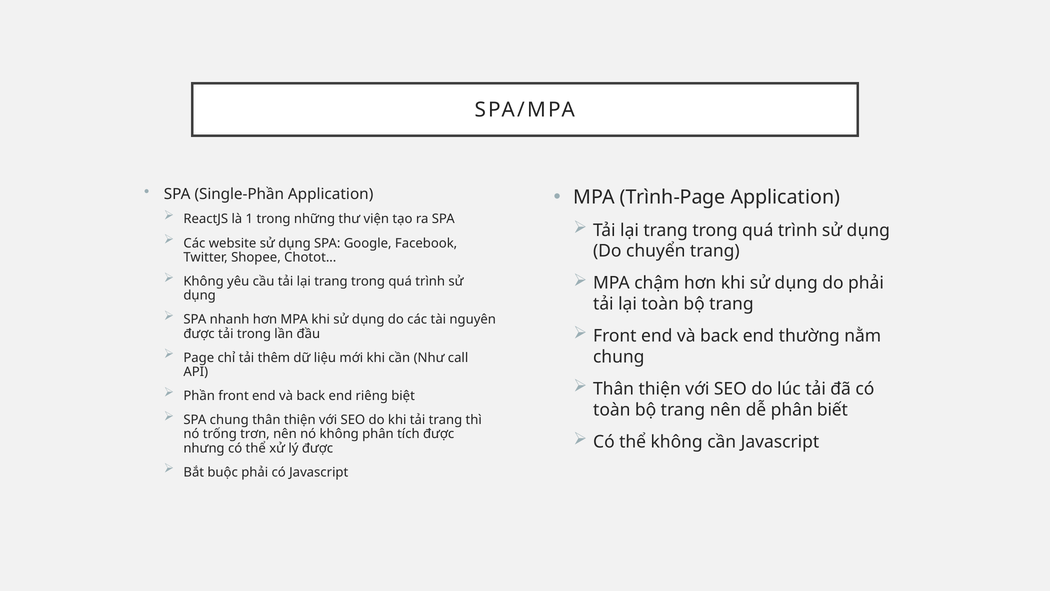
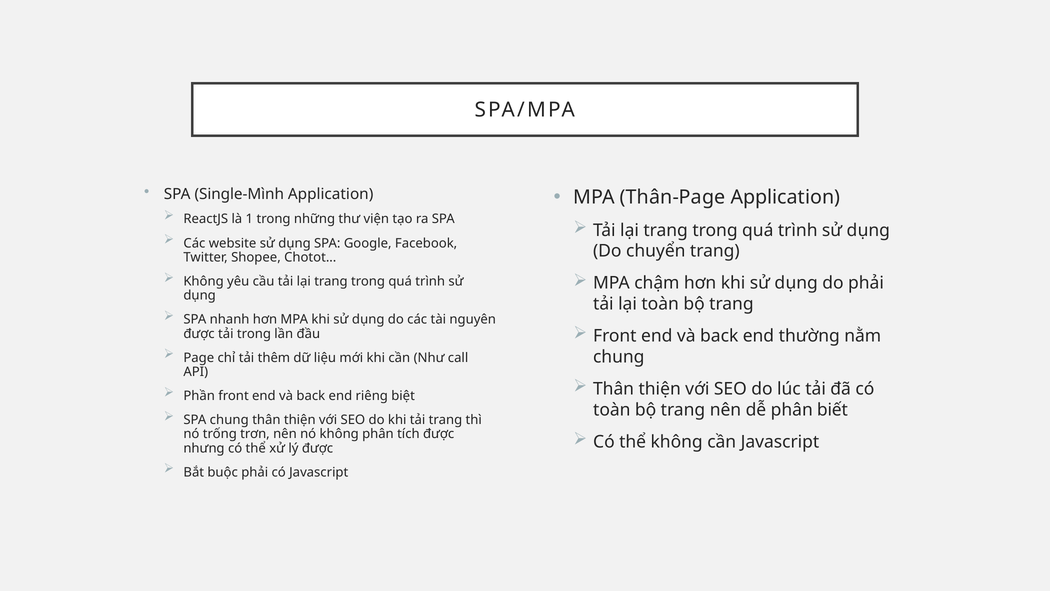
Single-Phần: Single-Phần -> Single-Mình (239, 194)
Trình-Page: Trình-Page -> Thân-Page (673, 197)
